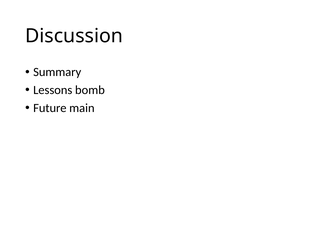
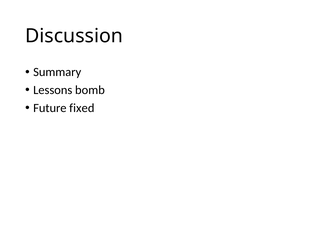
main: main -> fixed (82, 108)
